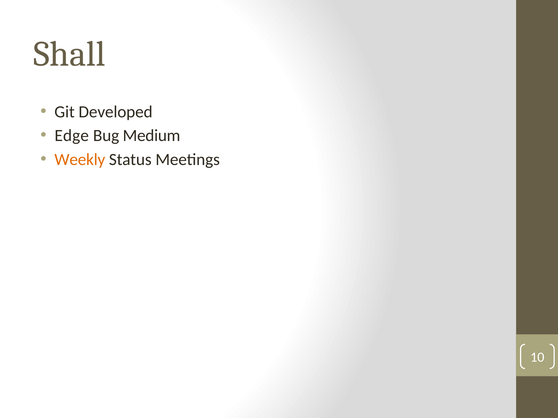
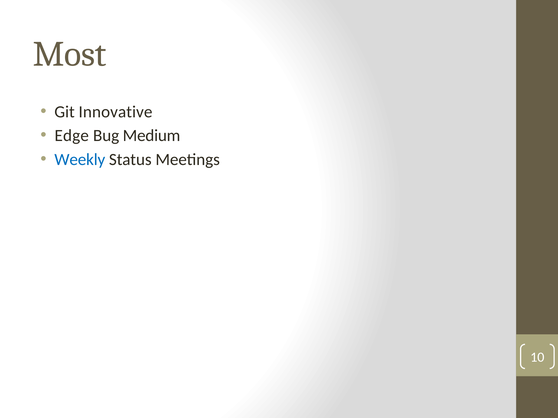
Shall: Shall -> Most (70, 54)
Developed: Developed -> Innovative (116, 112)
Weekly colour: orange -> blue (80, 160)
